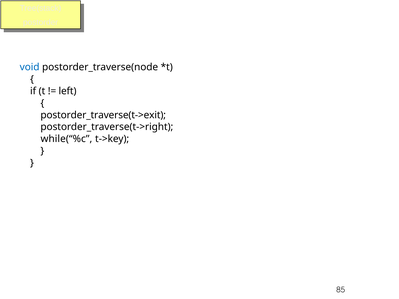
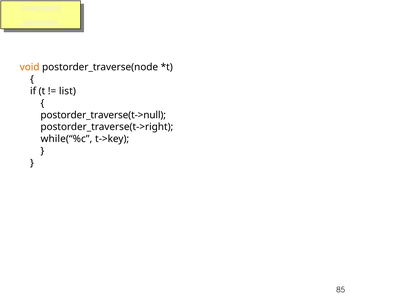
void colour: blue -> orange (30, 67)
left: left -> list (67, 91)
postorder_traverse(t->exit: postorder_traverse(t->exit -> postorder_traverse(t->null (103, 115)
